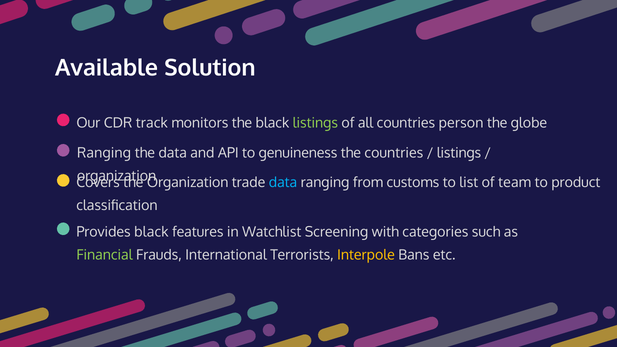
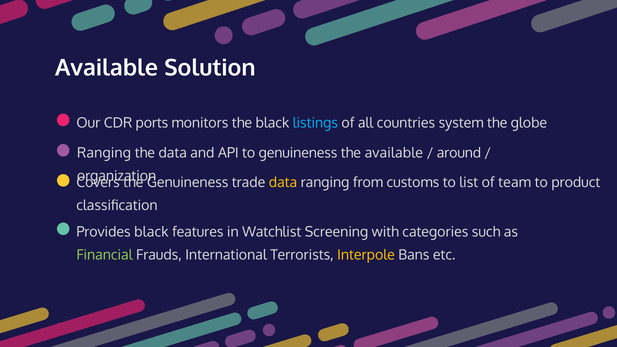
track: track -> ports (152, 123)
listings colour: light green -> light blue (315, 123)
person: person -> system (461, 123)
the countries: countries -> available (394, 153)
listings: listings -> around (459, 153)
Organization: Organization -> Genuineness (188, 183)
data colour: light blue -> yellow (283, 183)
